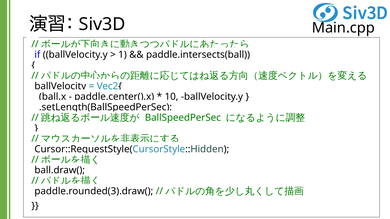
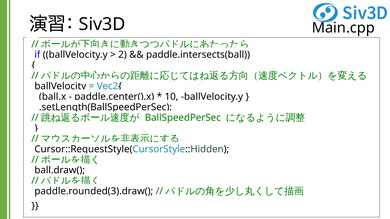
1: 1 -> 2 (122, 55)
